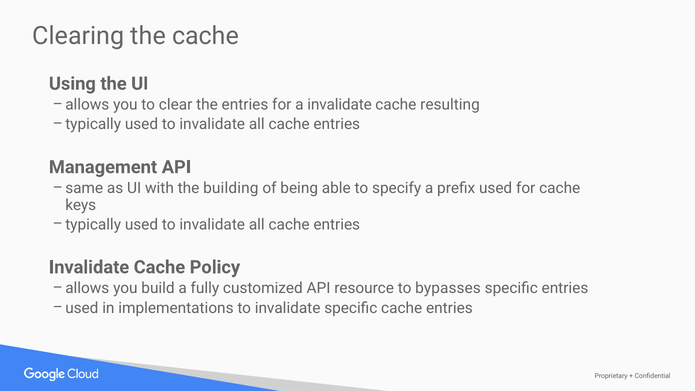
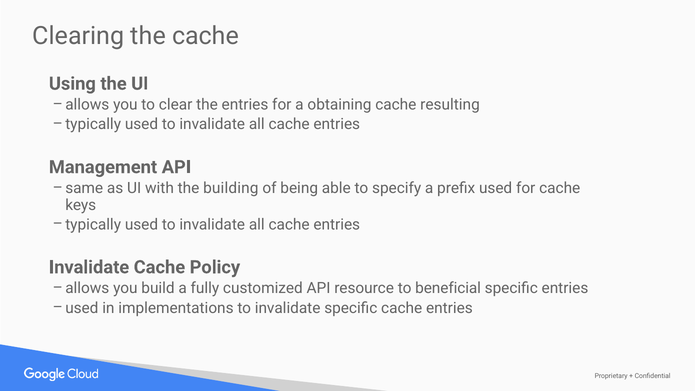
a invalidate: invalidate -> obtaining (339, 105)
bypasses: bypasses -> beneficial (448, 288)
